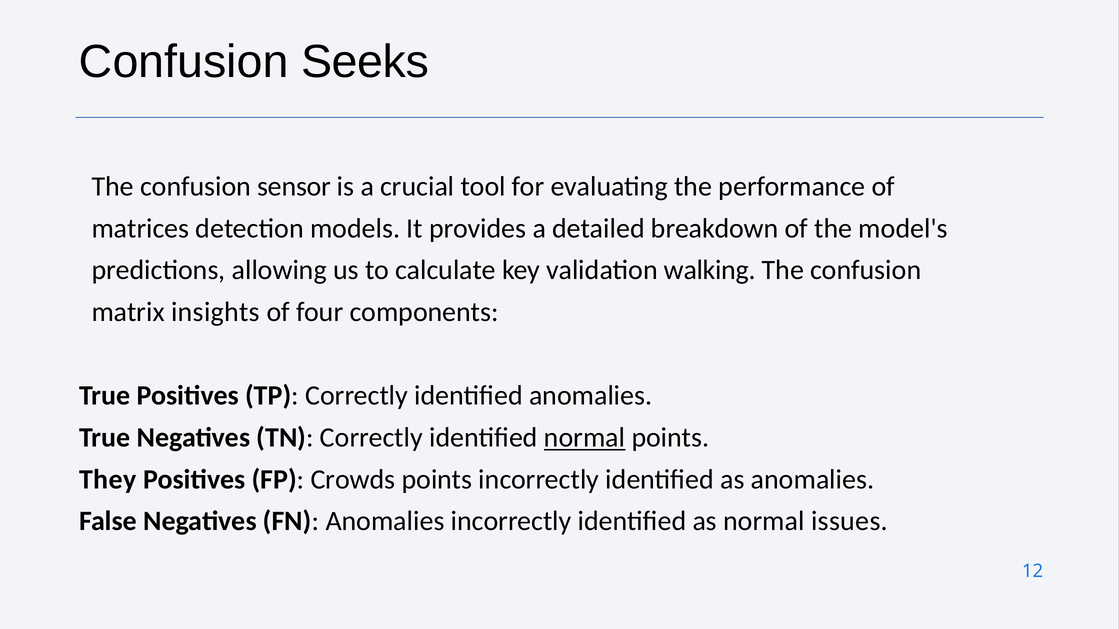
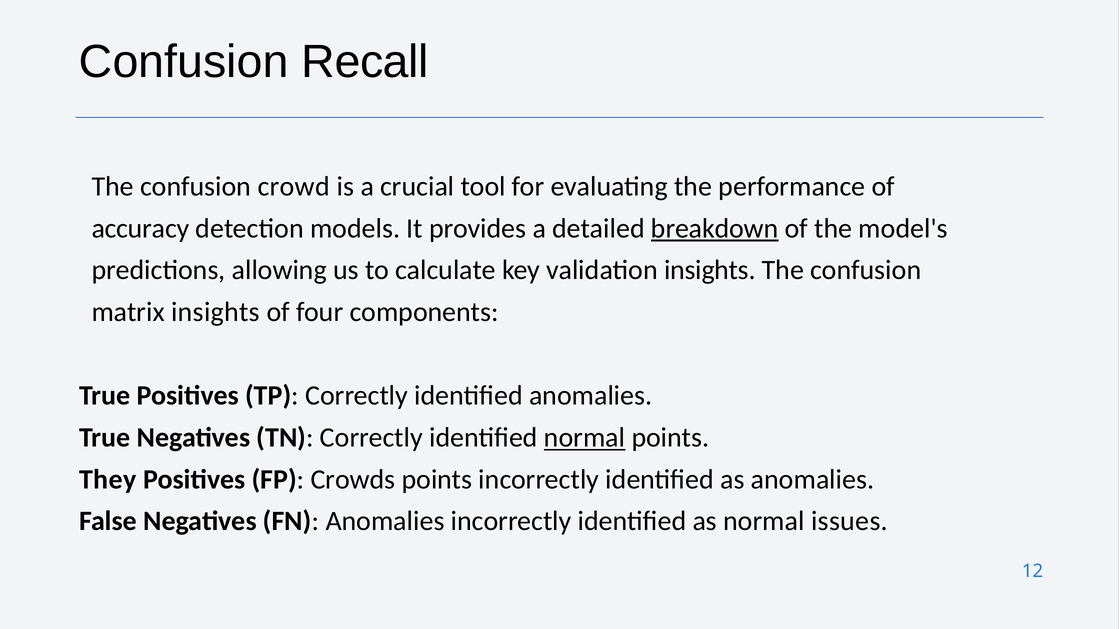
Seeks: Seeks -> Recall (365, 62)
sensor: sensor -> crowd (294, 187)
matrices: matrices -> accuracy (141, 229)
breakdown underline: none -> present (715, 229)
validation walking: walking -> insights (710, 270)
